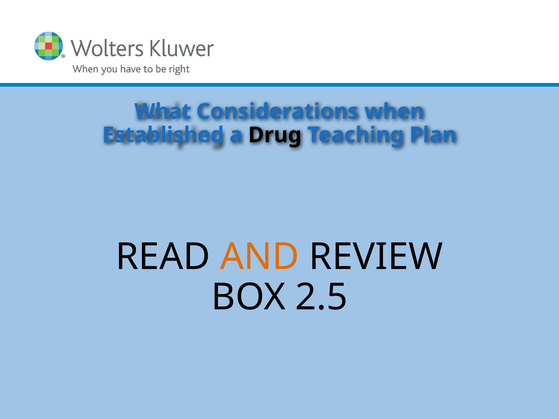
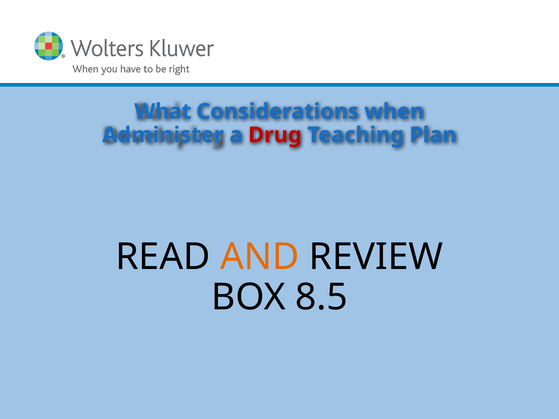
Established: Established -> Administer (163, 135)
Drug colour: black -> red (275, 135)
2.5: 2.5 -> 8.5 (321, 297)
